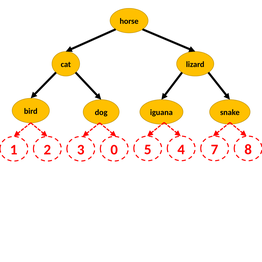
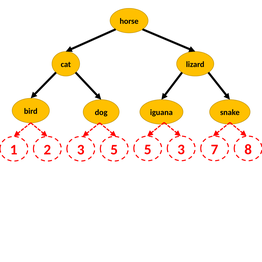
1 0: 0 -> 5 (114, 150)
3 4: 4 -> 3 (181, 149)
